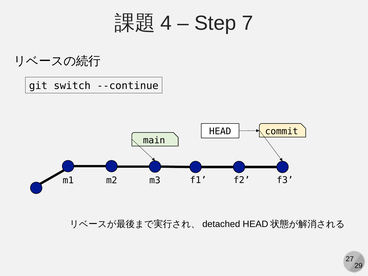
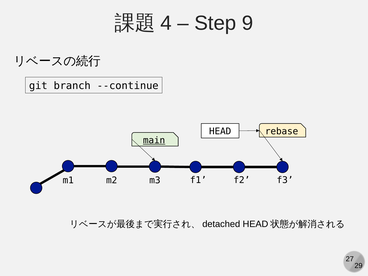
7: 7 -> 9 (248, 23)
switch: switch -> branch (72, 86)
commit: commit -> rebase (282, 131)
main underline: none -> present (154, 140)
